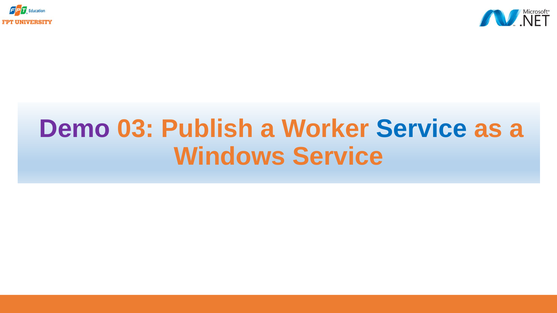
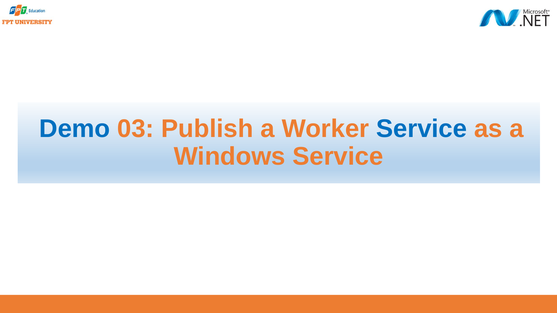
Demo colour: purple -> blue (75, 129)
